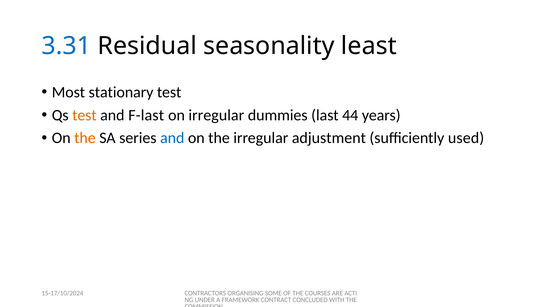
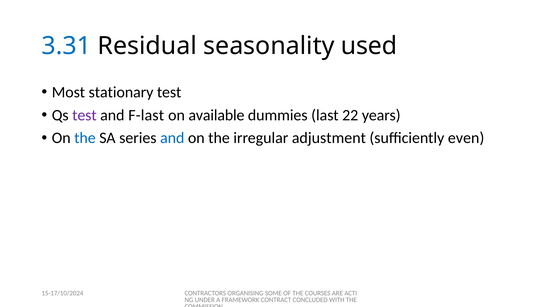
least: least -> used (369, 46)
test colour: orange -> purple (84, 115)
on irregular: irregular -> available (216, 115)
44: 44 -> 22 (350, 115)
the colour: orange -> blue (85, 138)
used: used -> even (466, 138)
